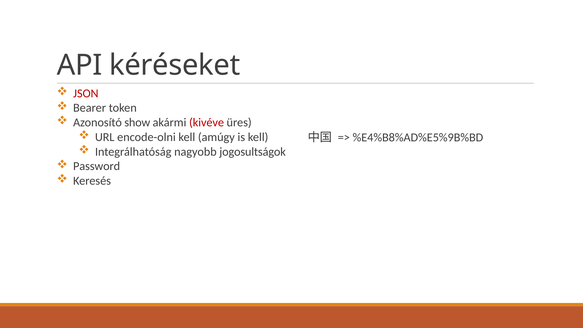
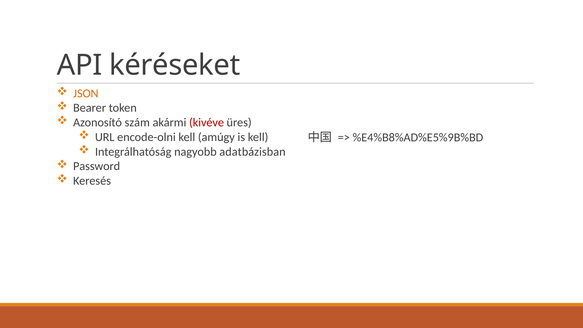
JSON colour: red -> orange (86, 93)
show: show -> szám (137, 123)
jogosultságok: jogosultságok -> adatbázisban (252, 152)
